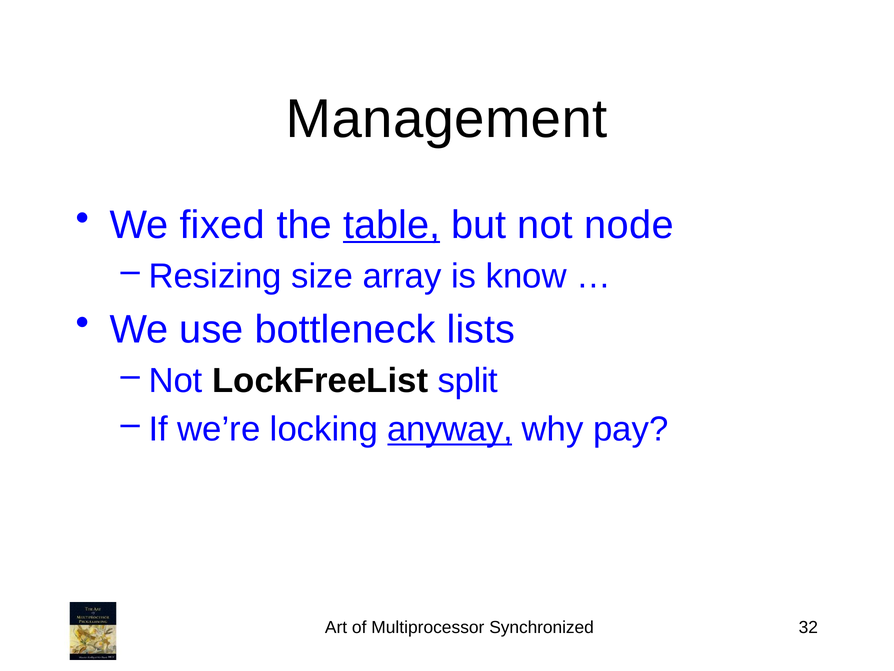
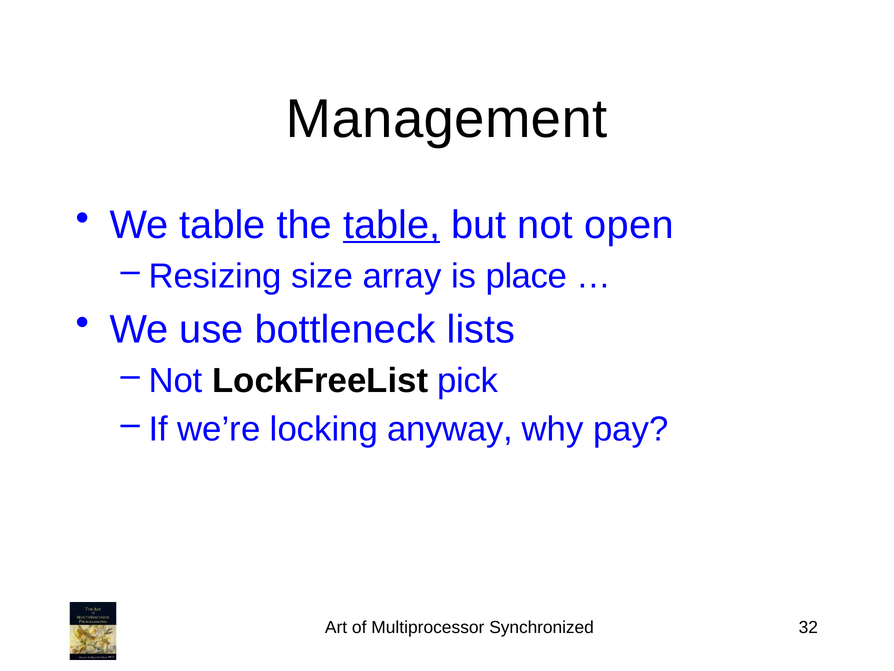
We fixed: fixed -> table (223, 225)
node: node -> open (629, 225)
know: know -> place (526, 276)
split: split -> pick (468, 380)
anyway underline: present -> none (450, 429)
